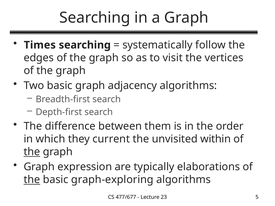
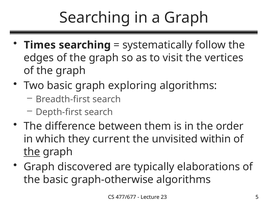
adjacency: adjacency -> exploring (132, 86)
expression: expression -> discovered (85, 167)
the underline: present -> none (32, 180)
graph-exploring: graph-exploring -> graph-otherwise (112, 180)
